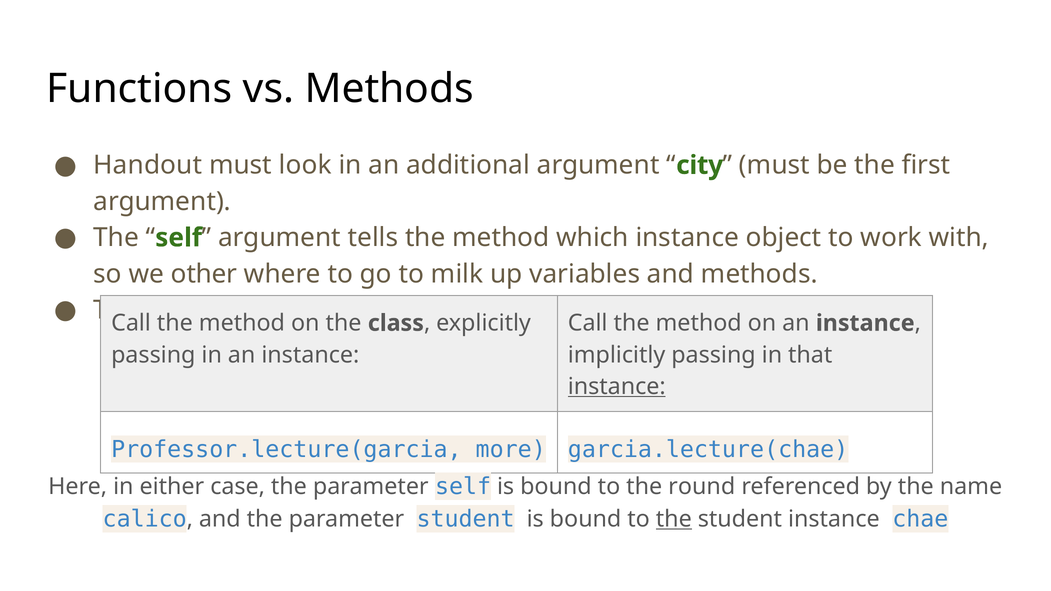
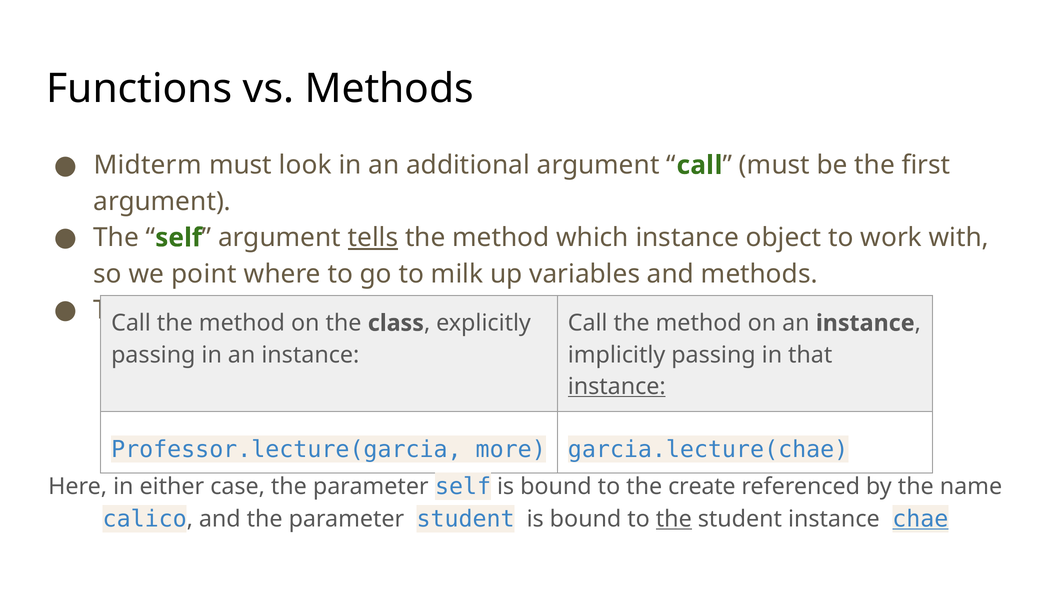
Handout: Handout -> Midterm (148, 165)
city: city -> call (699, 165)
tells underline: none -> present (373, 238)
other: other -> point (204, 274)
round: round -> create (702, 487)
chae underline: none -> present (920, 519)
